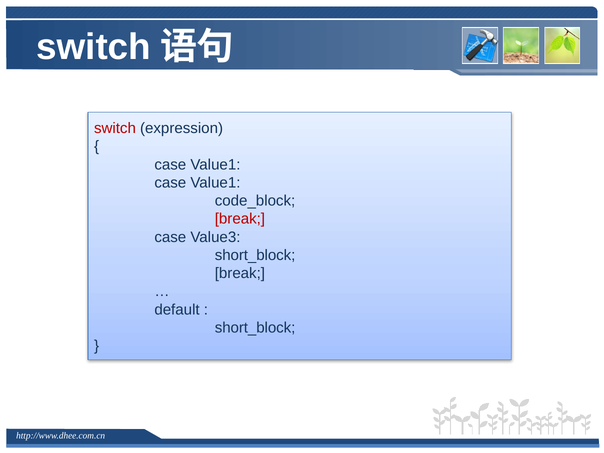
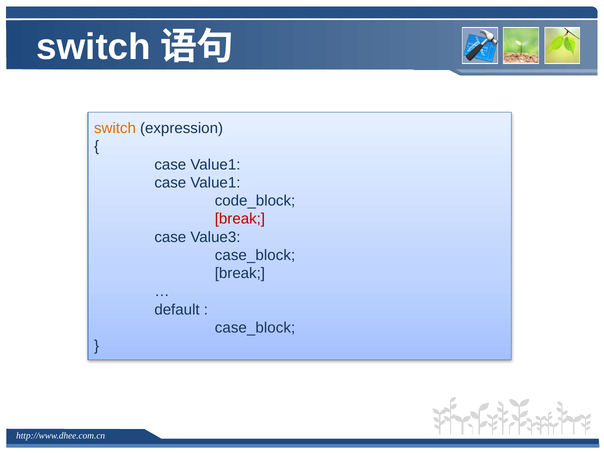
switch colour: red -> orange (115, 128)
short_block: short_block -> case_block (255, 255)
short_block: short_block -> case_block (255, 328)
